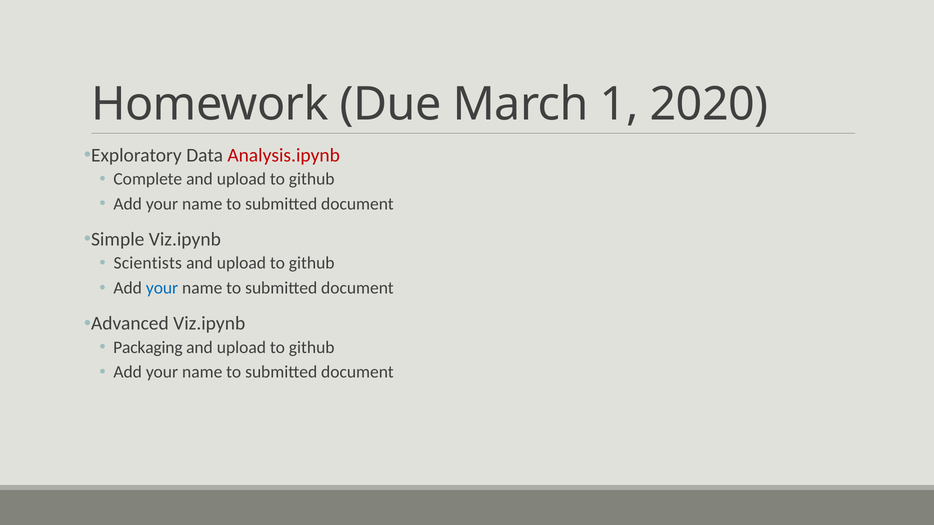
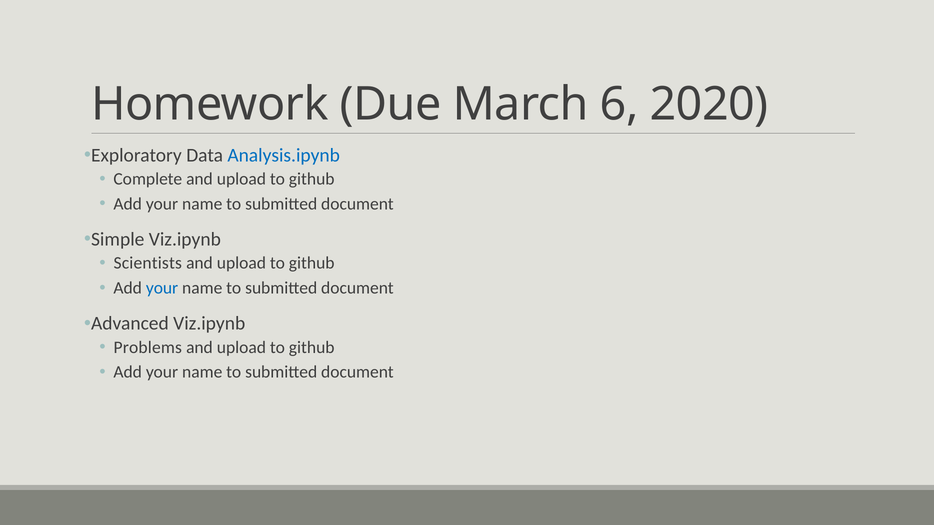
1: 1 -> 6 (619, 105)
Analysis.ipynb colour: red -> blue (284, 155)
Packaging: Packaging -> Problems (148, 348)
